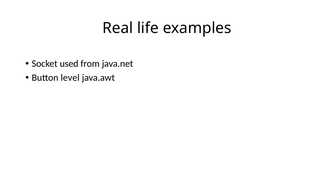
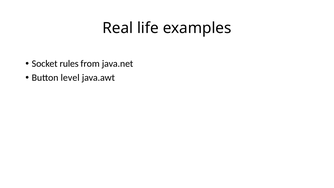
used: used -> rules (69, 64)
